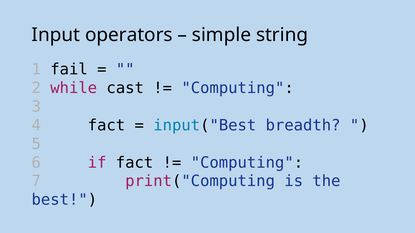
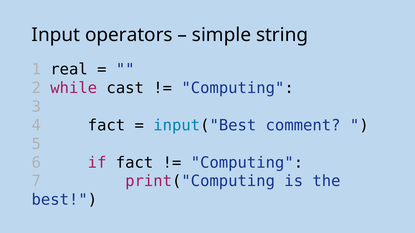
fail: fail -> real (69, 69)
breadth: breadth -> comment (303, 126)
